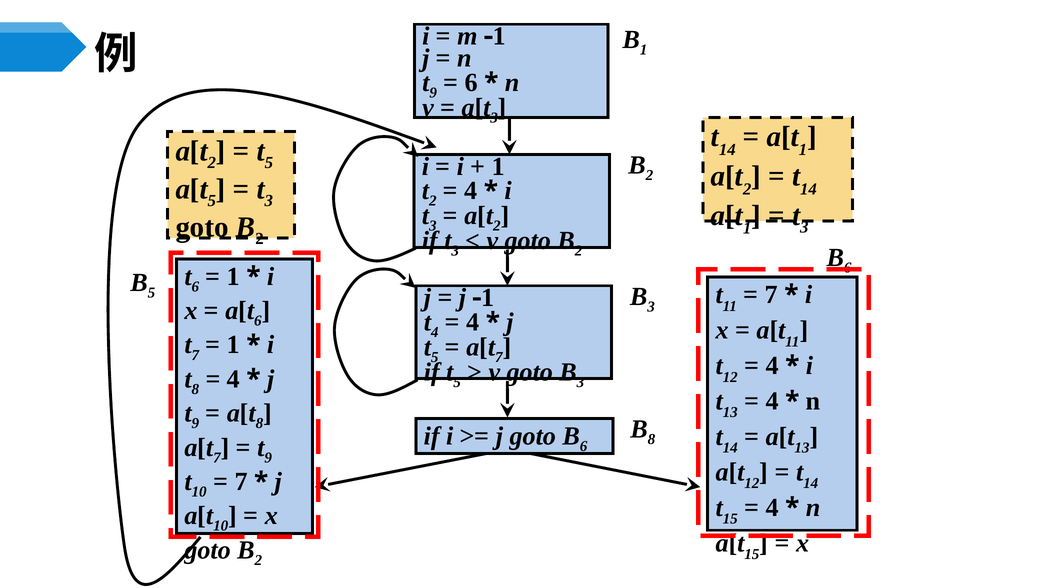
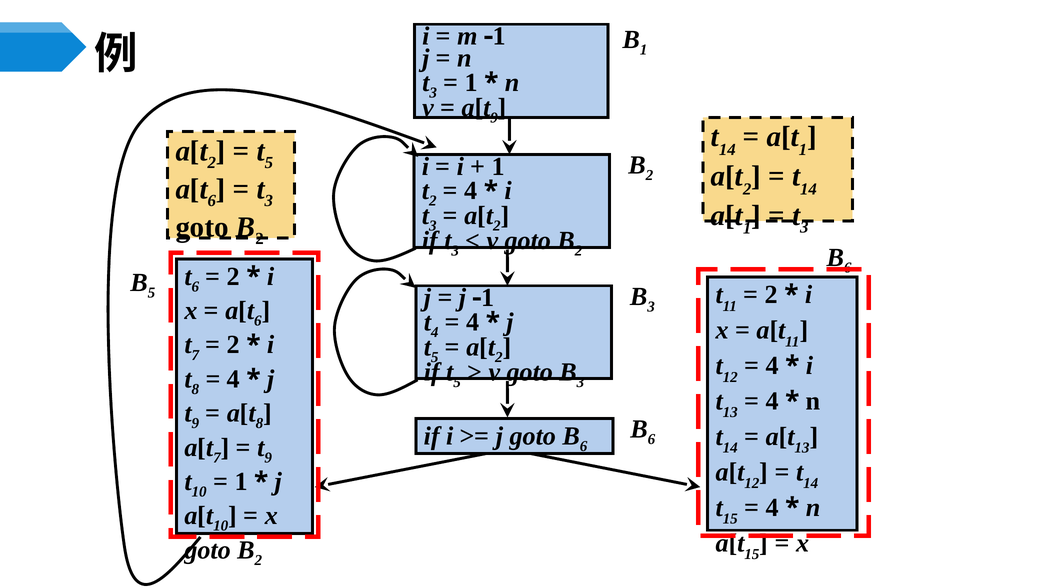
9: 9 -> 3 (433, 93)
6: 6 -> 1 (471, 83)
3: 3 -> 9 (494, 118)
5: 5 -> 6 (212, 200)
1: 1 -> 2 (233, 276)
7: 7 -> 2 (771, 295)
1: 1 -> 2 (233, 345)
7: 7 -> 2 (499, 357)
8: 8 -> 6 (652, 439)
7: 7 -> 1 (241, 481)
